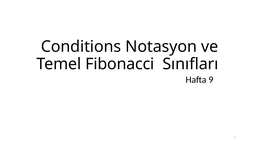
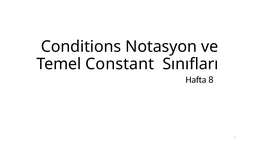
Fibonacci: Fibonacci -> Constant (120, 64)
9: 9 -> 8 (211, 79)
